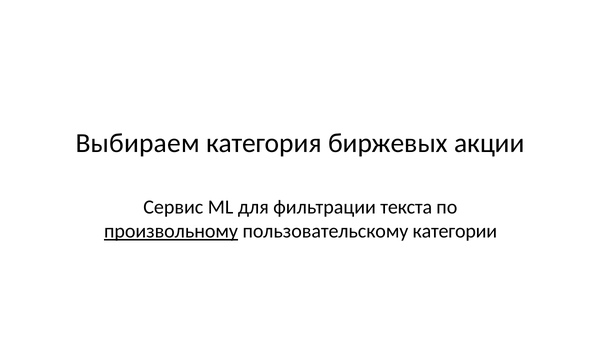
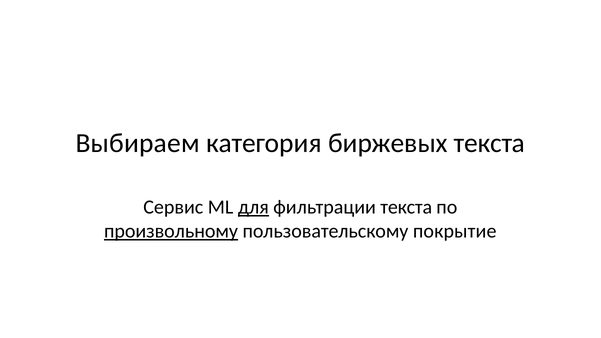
биржевых акции: акции -> текста (489, 143)
для underline: none -> present (253, 207)
категории: категории -> покрытие (455, 231)
